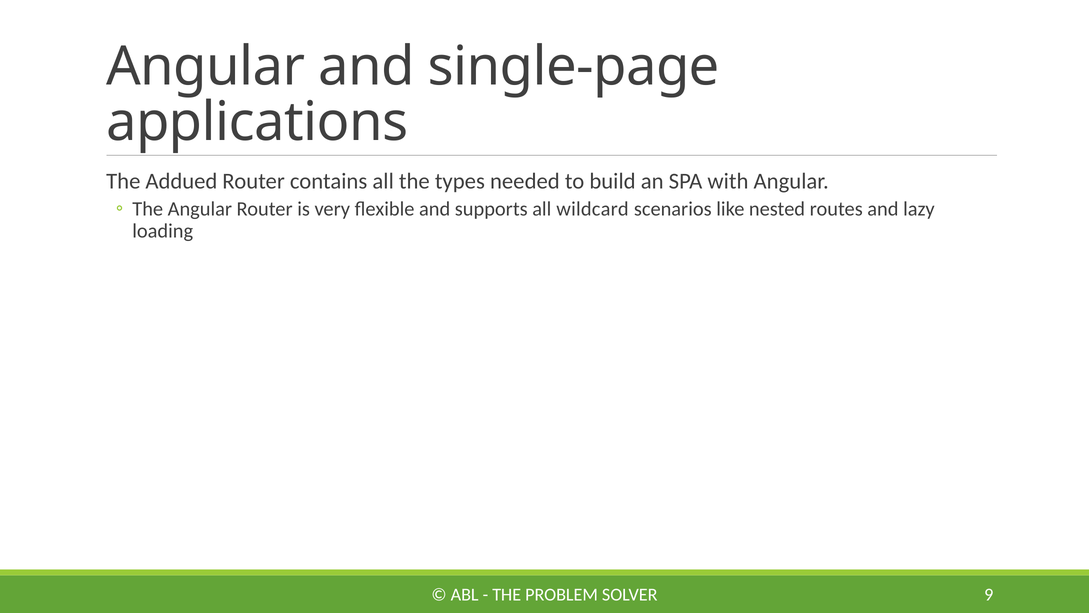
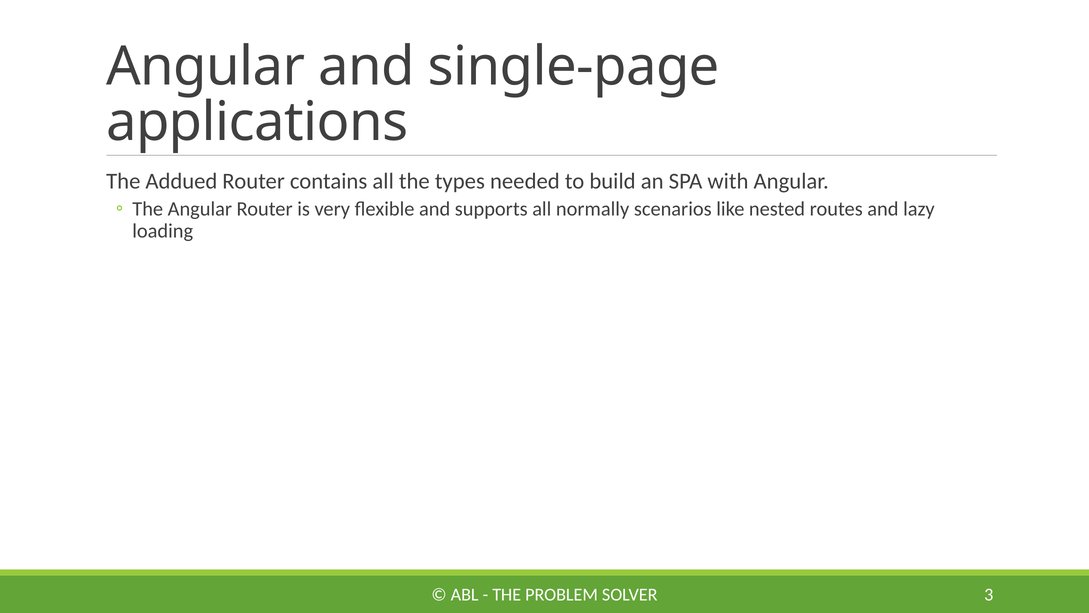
wildcard: wildcard -> normally (593, 209)
9: 9 -> 3 (989, 594)
